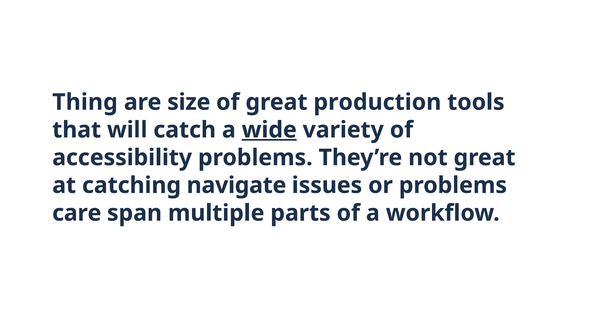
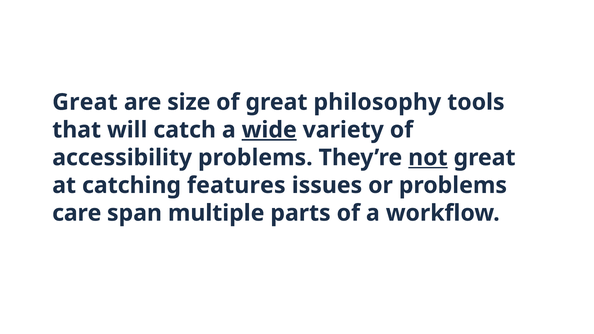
Thing: Thing -> Great (85, 102)
production: production -> philosophy (377, 102)
not underline: none -> present (428, 158)
navigate: navigate -> features (236, 185)
